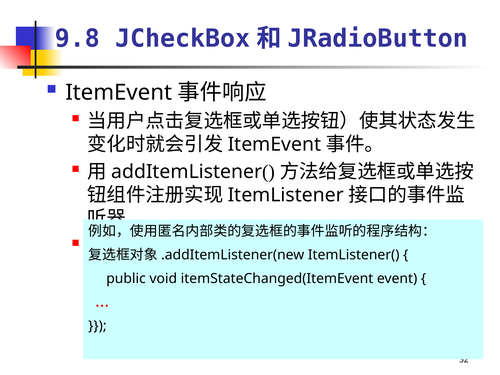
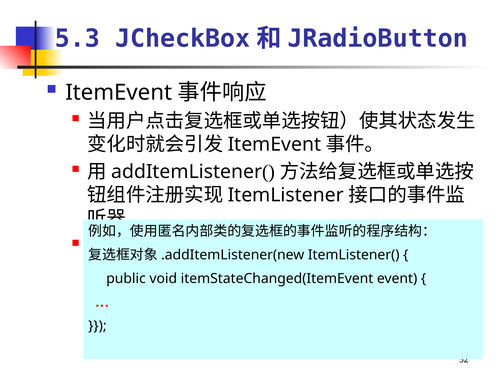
9.8: 9.8 -> 5.3 (77, 38)
